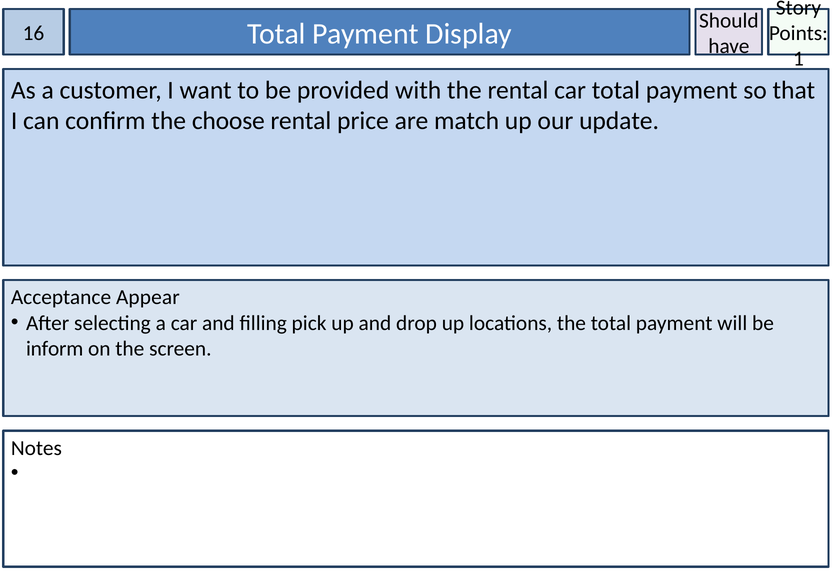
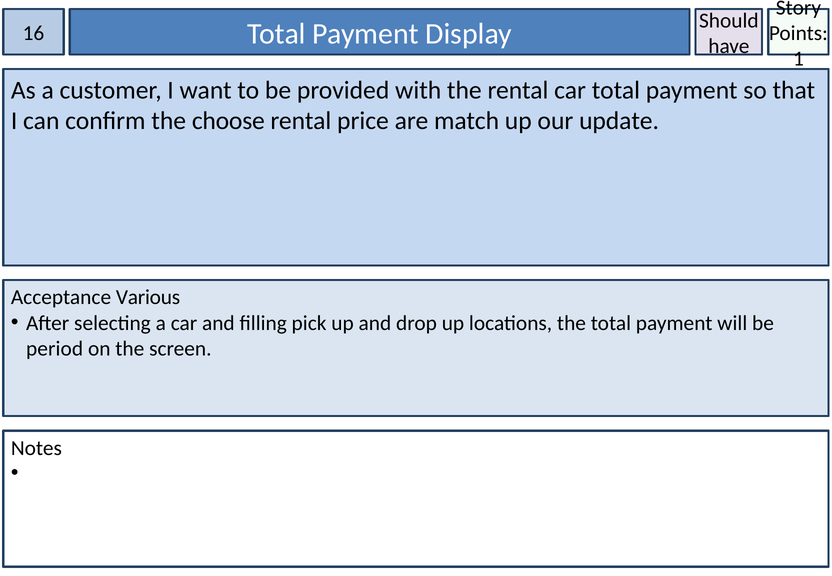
Appear: Appear -> Various (148, 297)
inform: inform -> period (55, 349)
